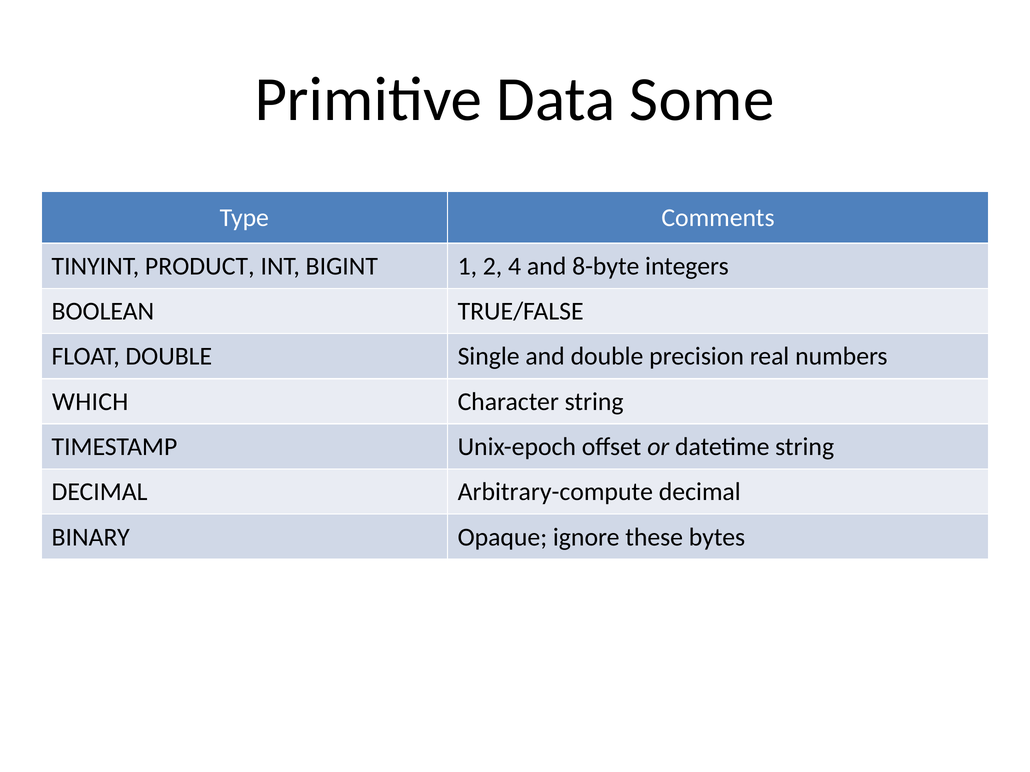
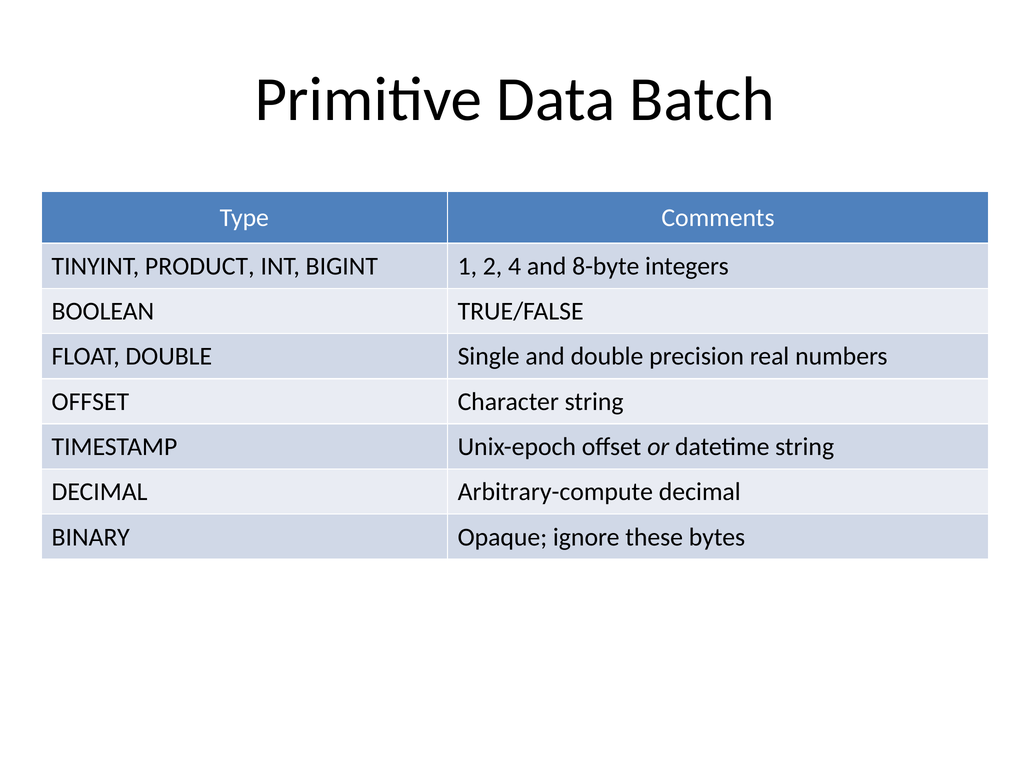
Some: Some -> Batch (702, 100)
WHICH: WHICH -> OFFSET (90, 402)
